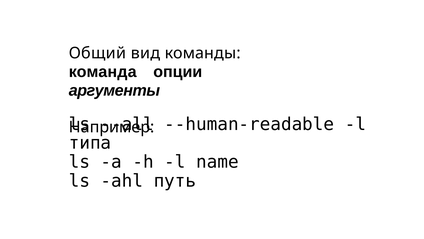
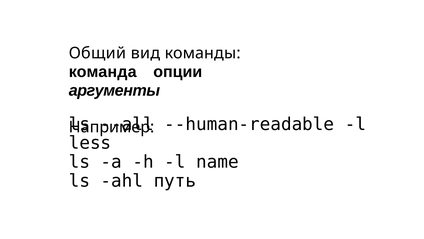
типа: типа -> less (90, 143)
